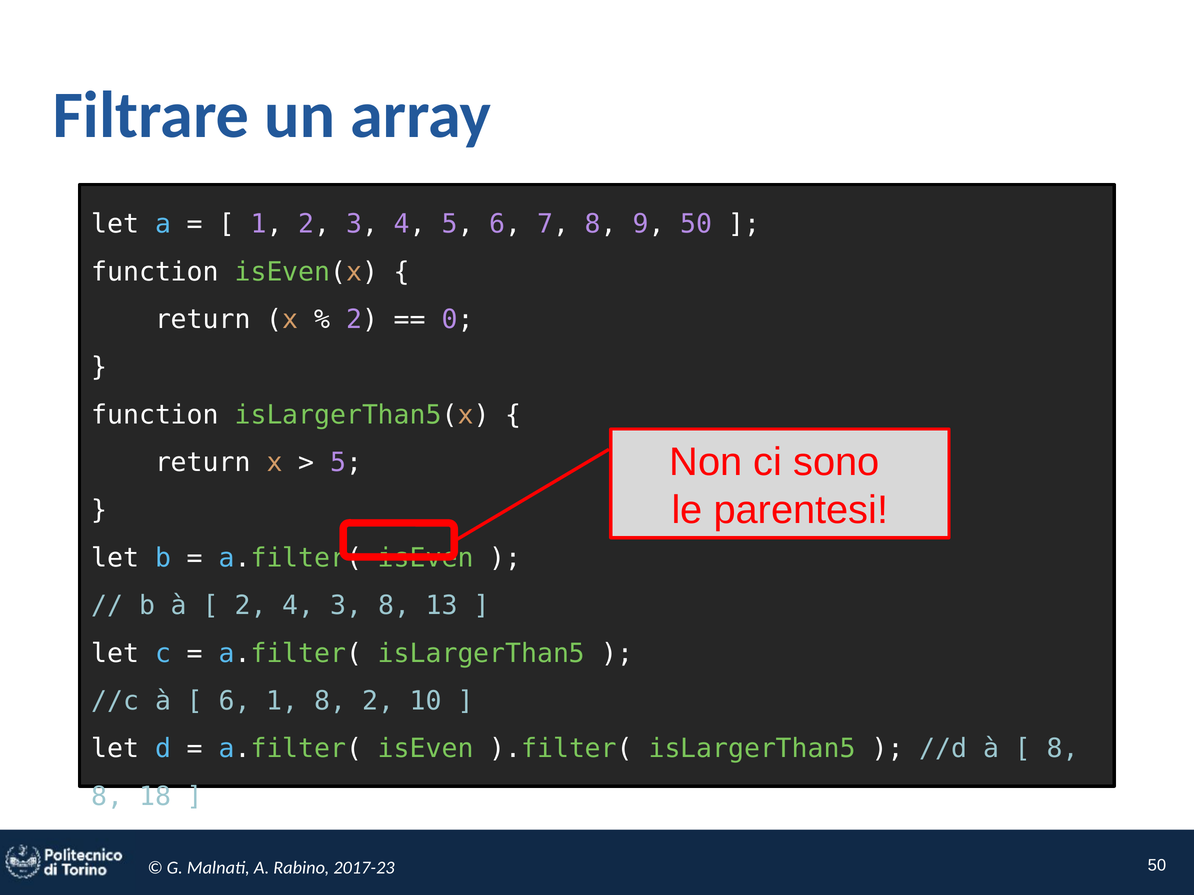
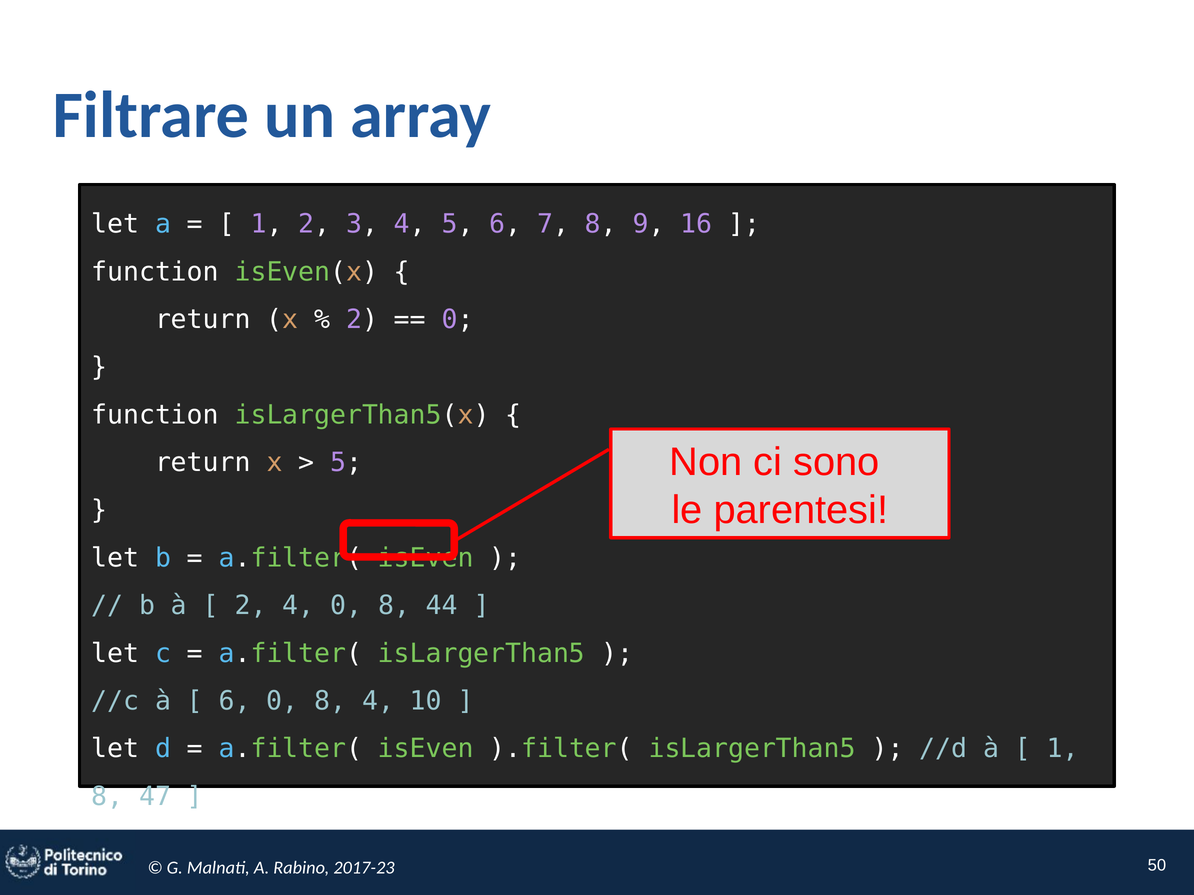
9 50: 50 -> 16 (696, 224)
4 3: 3 -> 0 (346, 606)
13: 13 -> 44 (442, 606)
6 1: 1 -> 0 (282, 701)
8 2: 2 -> 4 (378, 701)
8: 8 -> 1 (1063, 749)
18: 18 -> 47 (155, 797)
